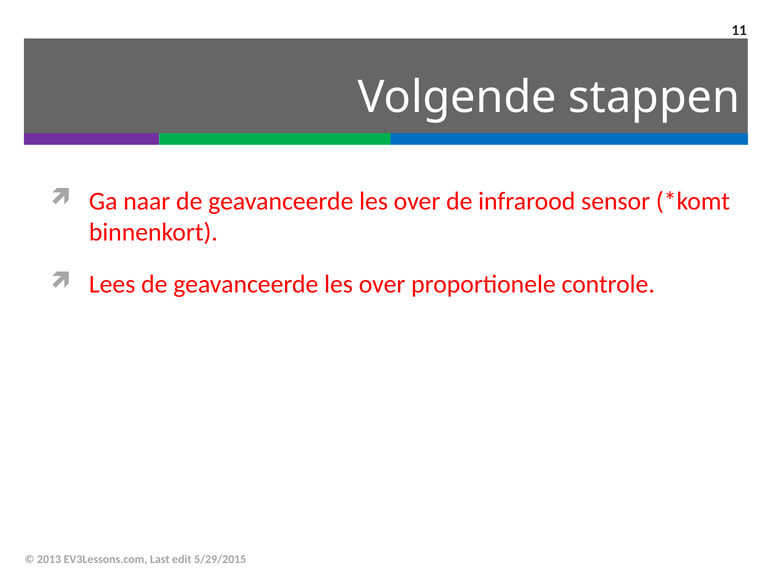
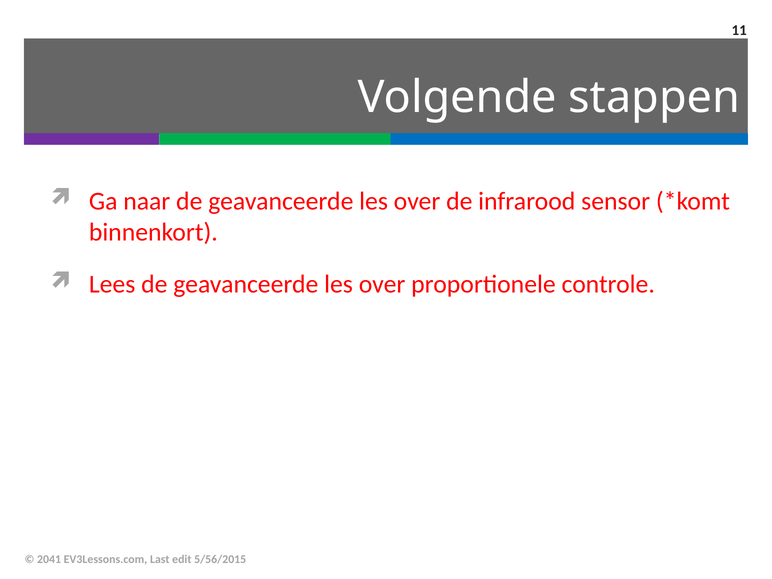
2013: 2013 -> 2041 (49, 559)
5/29/2015: 5/29/2015 -> 5/56/2015 (220, 559)
